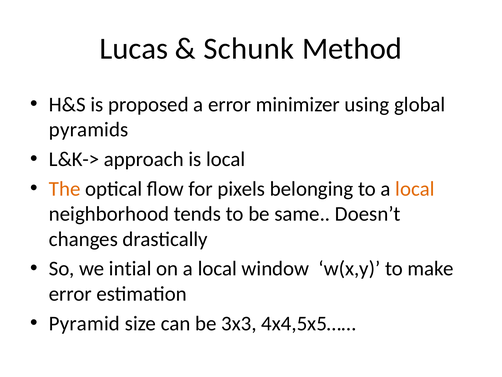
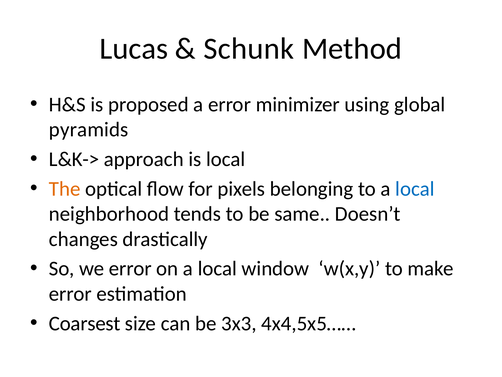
local colour: orange -> blue (415, 189)
we intial: intial -> error (130, 268)
Pyramid: Pyramid -> Coarsest (85, 323)
